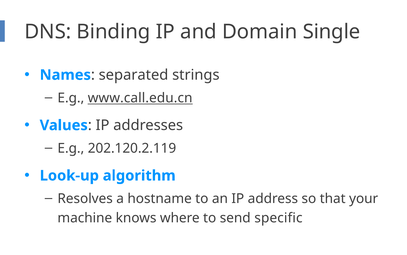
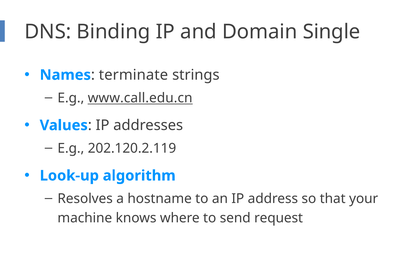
separated: separated -> terminate (133, 75)
specific: specific -> request (279, 218)
